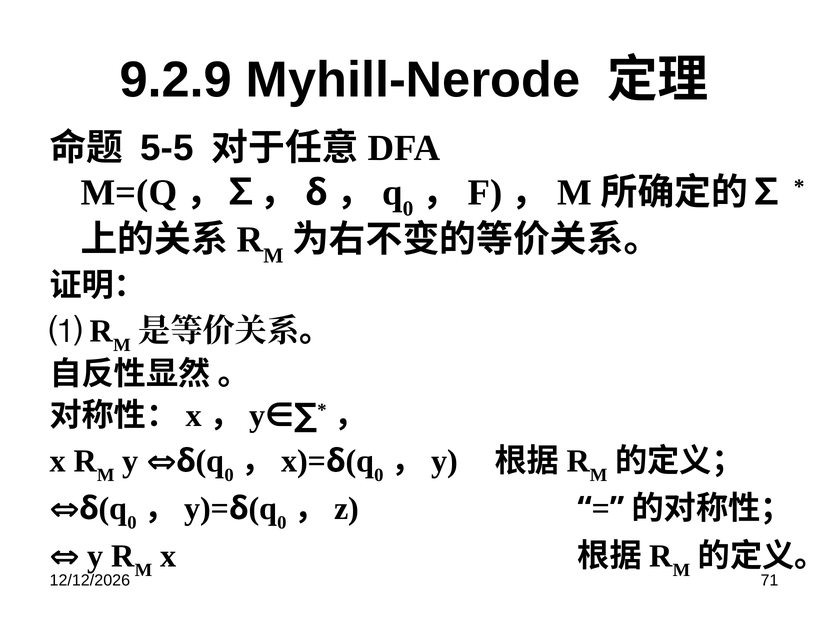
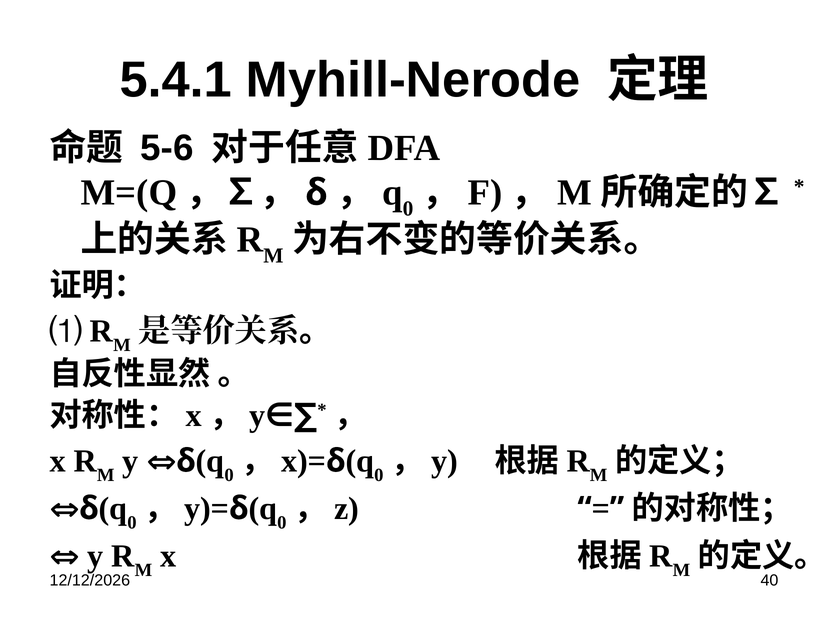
9.2.9: 9.2.9 -> 5.4.1 (176, 80)
5-5: 5-5 -> 5-6 (167, 148)
71: 71 -> 40 (769, 580)
